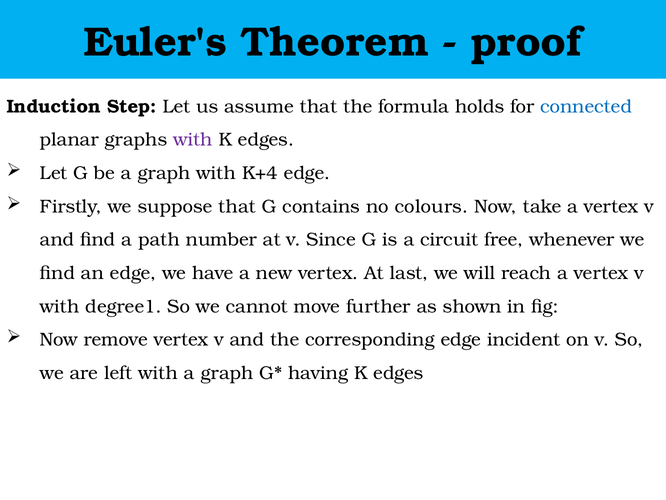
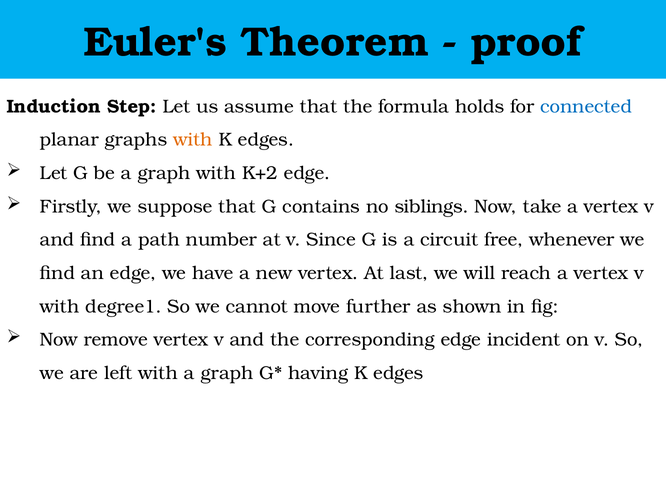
with colour: purple -> orange (193, 140)
K+4: K+4 -> K+2 (260, 173)
colours: colours -> siblings (432, 206)
